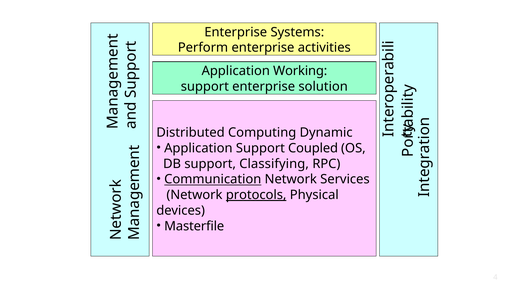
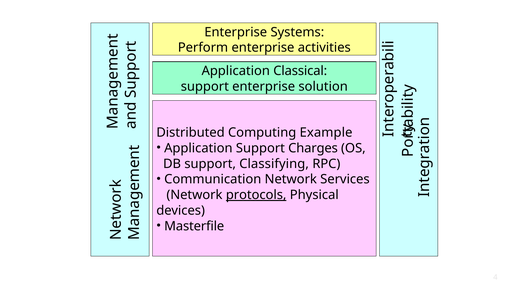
Working: Working -> Classical (300, 71)
Dynamic: Dynamic -> Example (326, 133)
Coupled: Coupled -> Charges (313, 148)
Communication underline: present -> none (213, 179)
